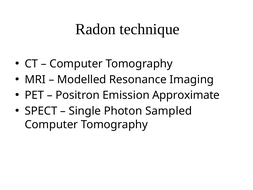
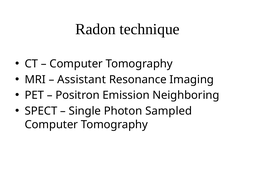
Modelled: Modelled -> Assistant (82, 79)
Approximate: Approximate -> Neighboring (186, 95)
